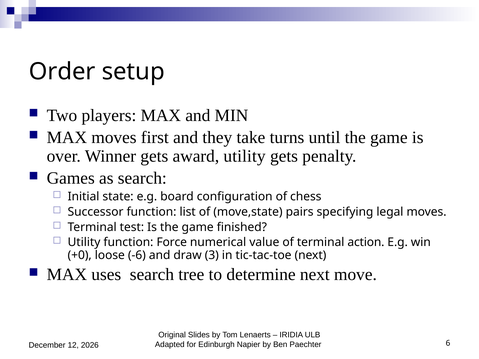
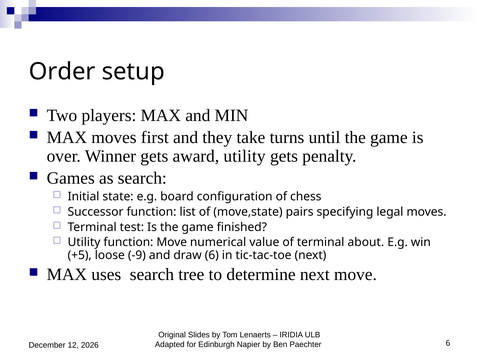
function Force: Force -> Move (172, 243)
action: action -> about (366, 243)
+0: +0 -> +5 (80, 255)
-6: -6 -> -9 (137, 255)
draw 3: 3 -> 6 (212, 255)
